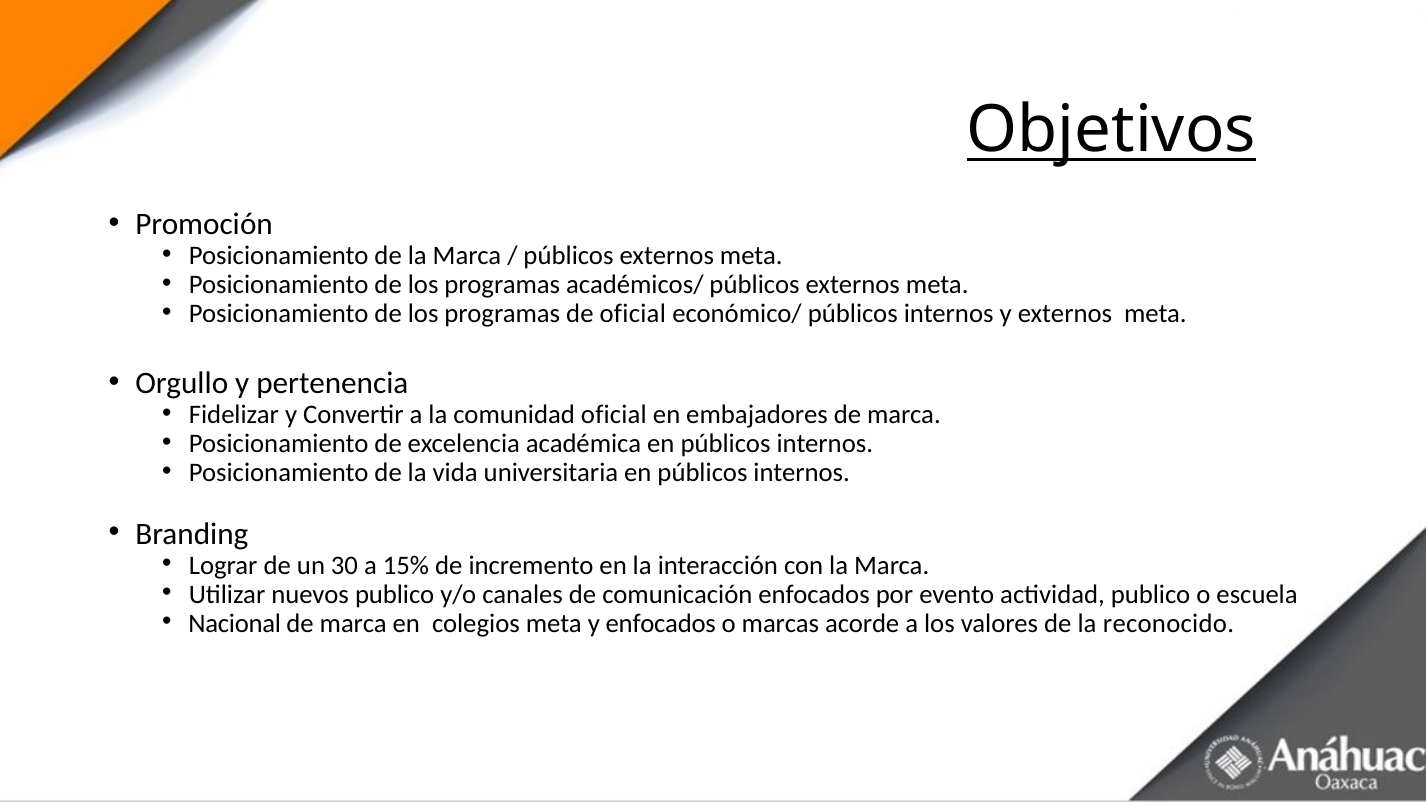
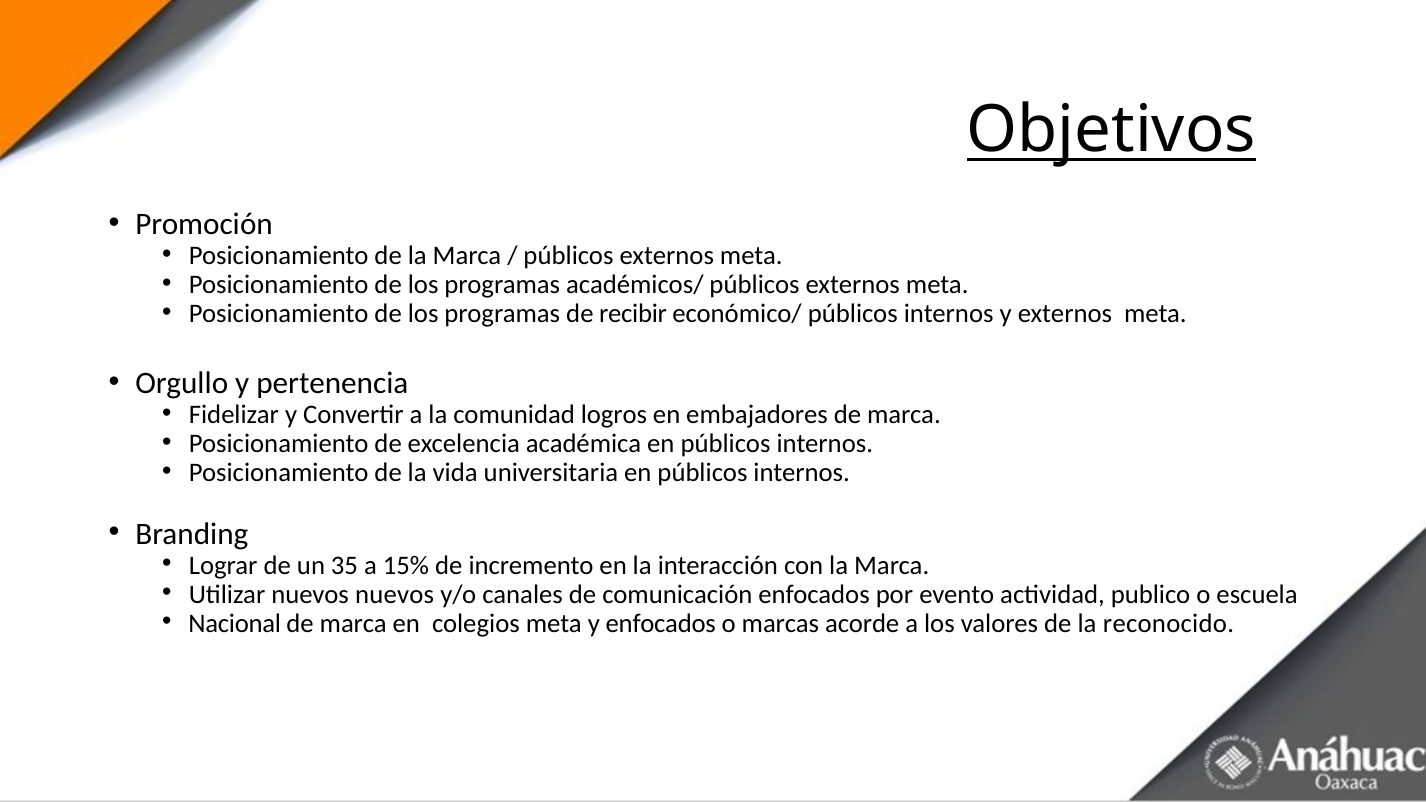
de oficial: oficial -> recibir (633, 314)
comunidad oficial: oficial -> logros (614, 415)
30: 30 -> 35 (344, 565)
nuevos publico: publico -> nuevos (395, 594)
